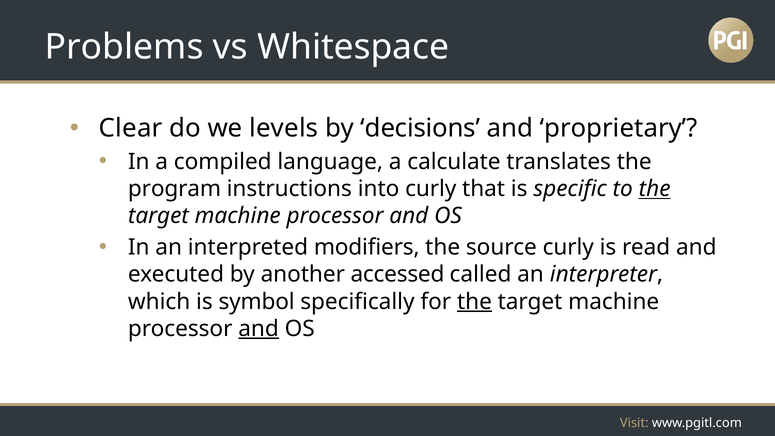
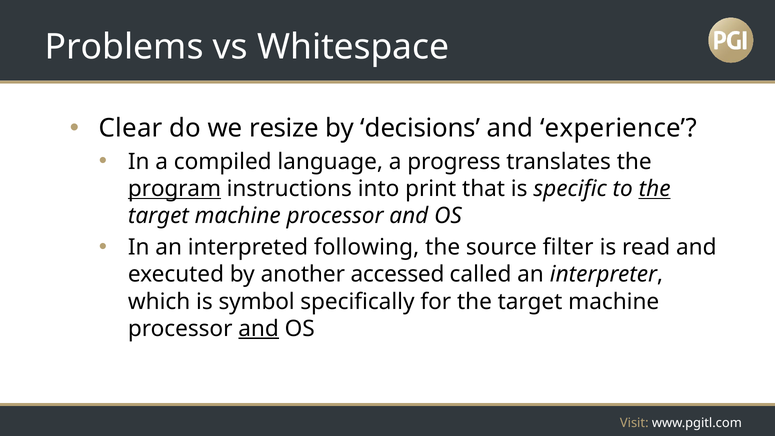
levels: levels -> resize (284, 128)
proprietary: proprietary -> experience (619, 128)
calculate: calculate -> progress (454, 162)
program underline: none -> present (174, 189)
into curly: curly -> print (431, 189)
modifiers: modifiers -> following (367, 247)
source curly: curly -> filter (568, 247)
the underline: present -> none (474, 302)
